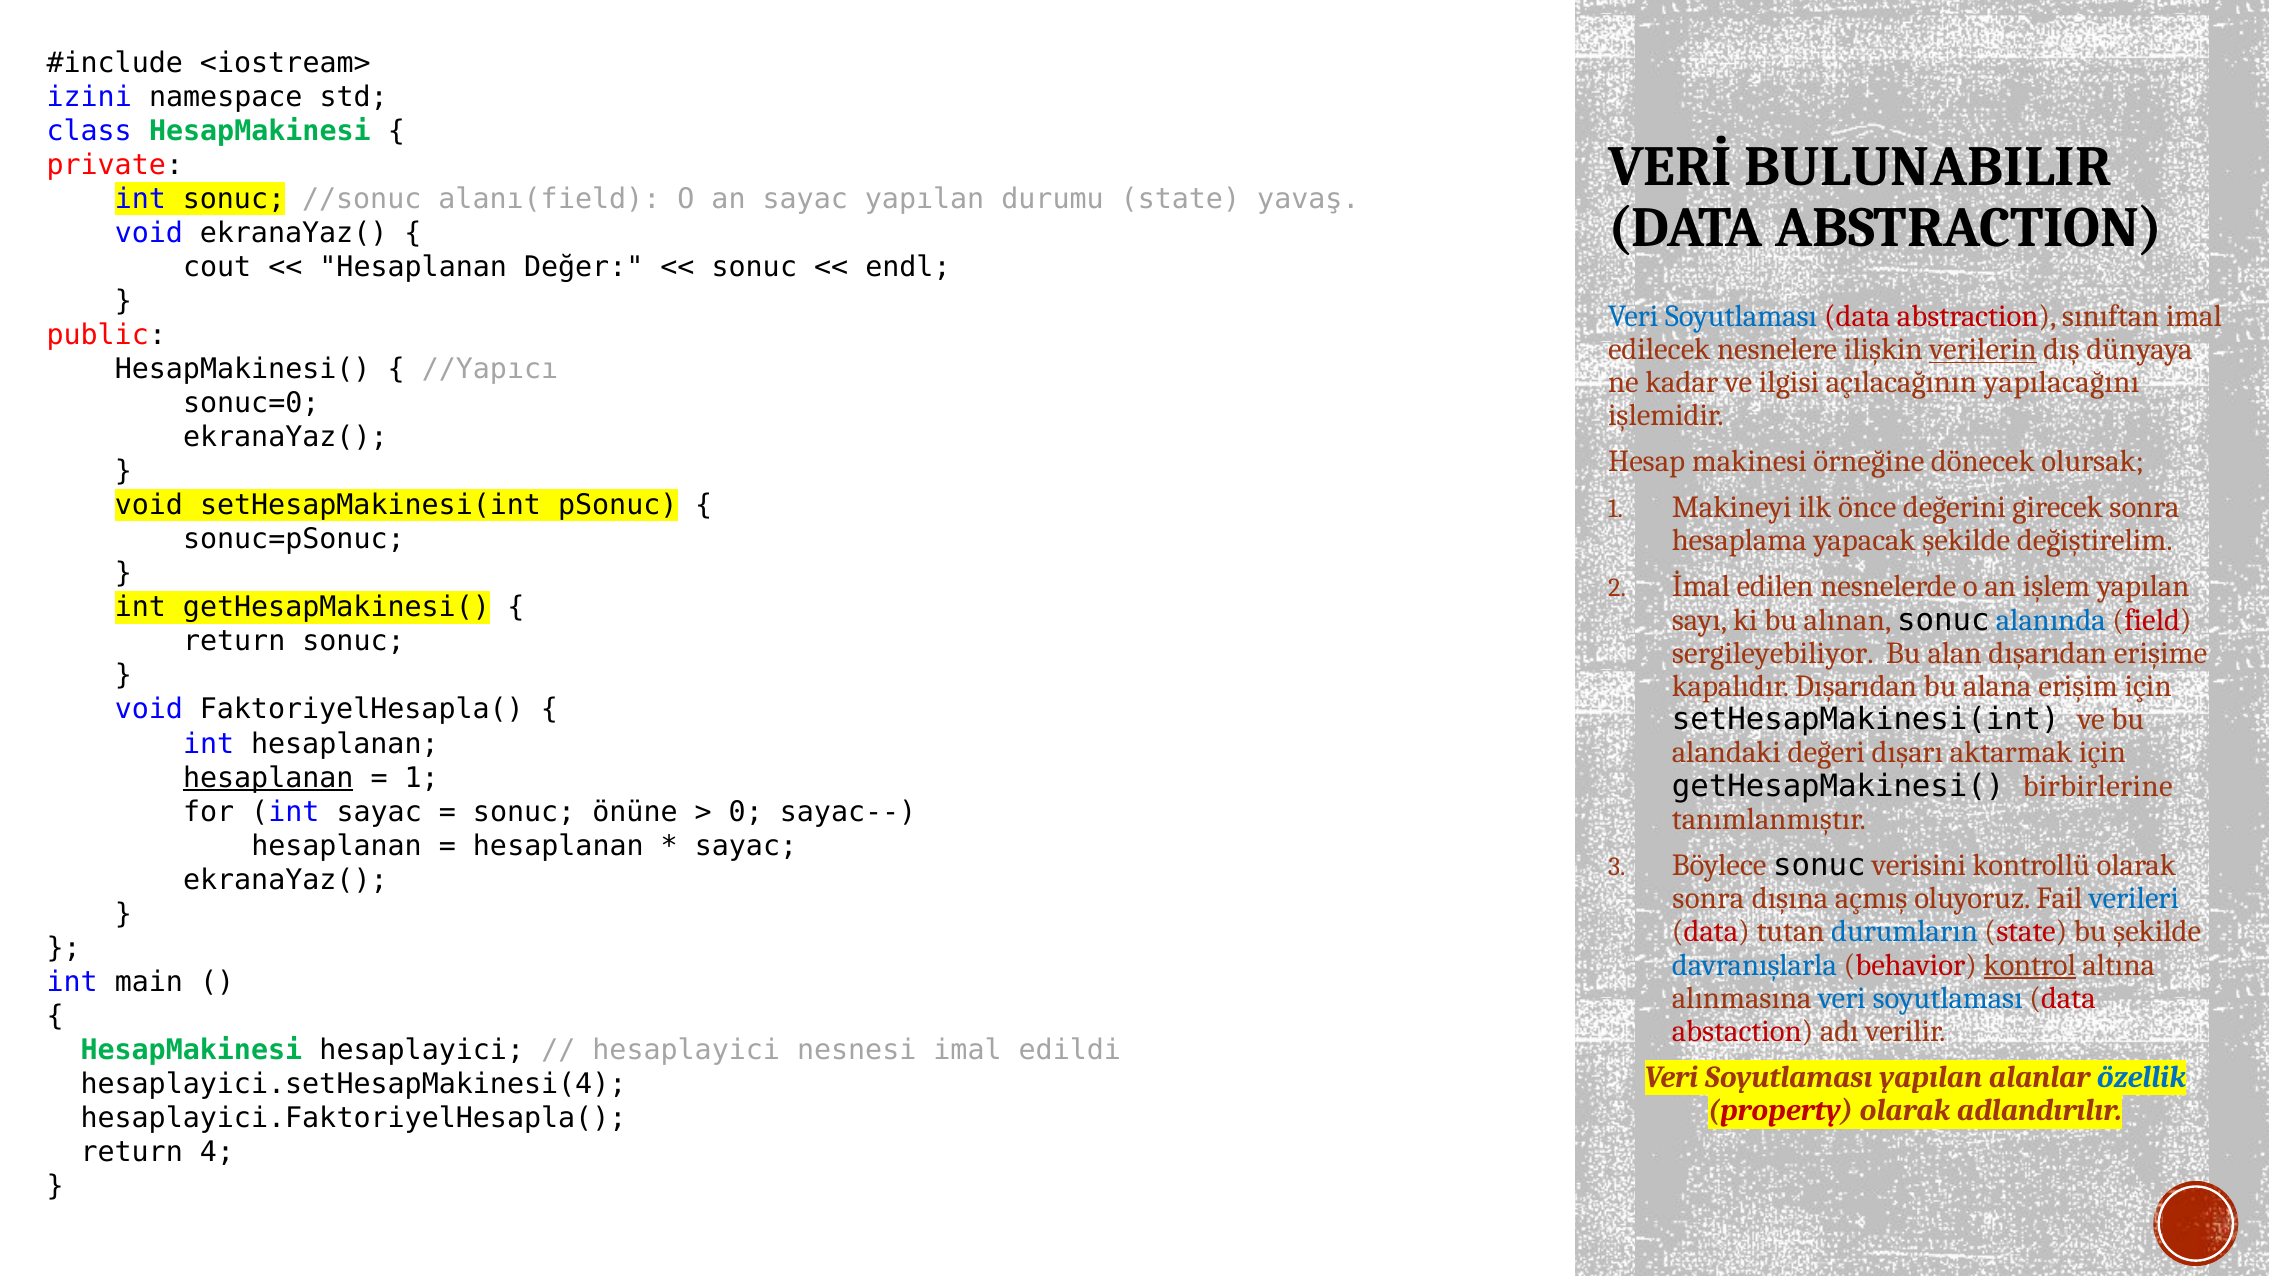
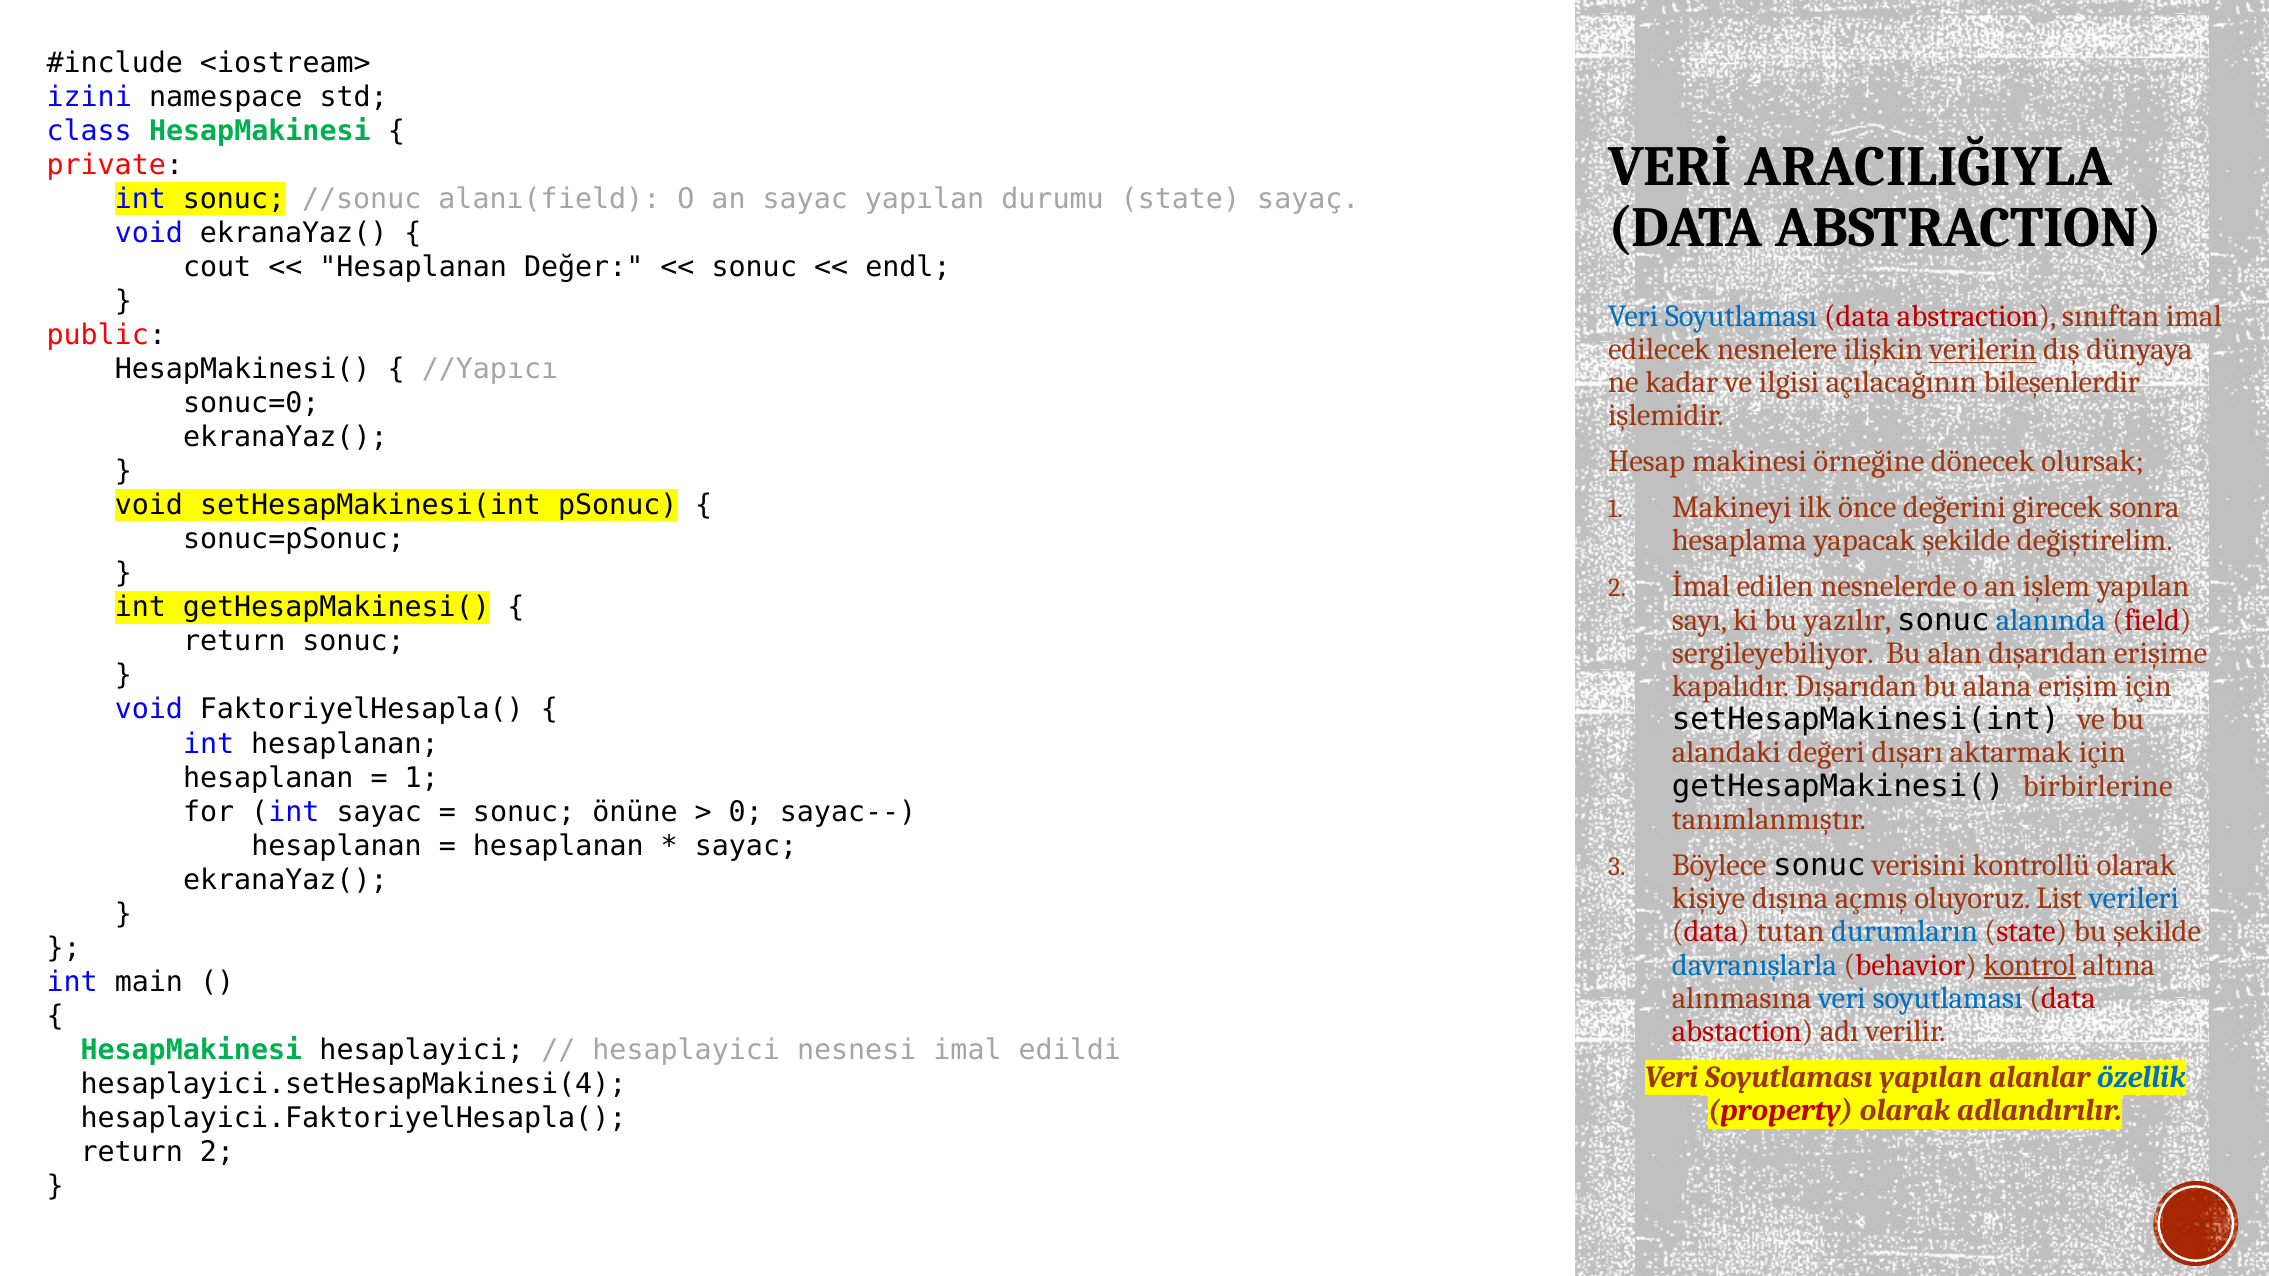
BULUNABILIR: BULUNABILIR -> ARACILIĞIYLA (1928, 166)
yavaş: yavaş -> sayaç (1308, 199)
yapılacağını: yapılacağını -> bileşenlerdir (2062, 383)
alınan: alınan -> yazılır (1848, 620)
hesaplanan underline: present -> none (268, 778)
sonra: sonra -> kişiye (1709, 899)
Fail: Fail -> List (2059, 899)
return 4: 4 -> 2 (217, 1152)
